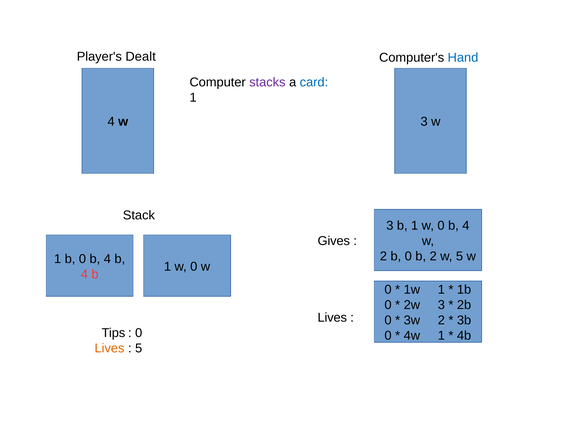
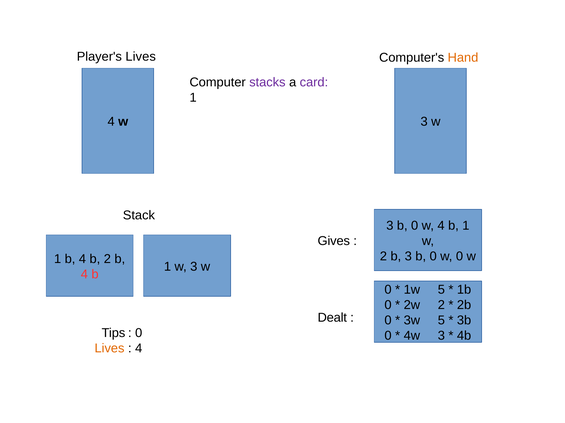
Player's Dealt: Dealt -> Lives (141, 57)
Hand colour: blue -> orange (463, 58)
card colour: blue -> purple (314, 82)
1: 1 -> 0 (415, 226)
0: 0 -> 4 (441, 226)
4: 4 -> 1 (466, 226)
2 b 0: 0 -> 3 (408, 257)
2: 2 -> 0 (433, 257)
w 5: 5 -> 0 (460, 257)
1 b 0: 0 -> 4 (82, 259)
4: 4 -> 2 (107, 259)
0: 0 -> 3 (194, 267)
1w 1: 1 -> 5 (441, 290)
2w 3: 3 -> 2 (441, 305)
Lives: Lives -> Dealt (332, 318)
3w 2: 2 -> 5 (441, 321)
4w 1: 1 -> 3 (441, 336)
5: 5 -> 4 (139, 349)
